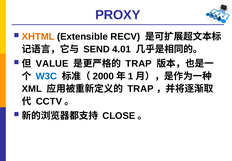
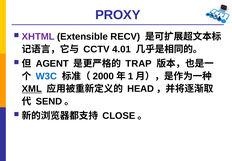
XHTML colour: orange -> purple (38, 37)
SEND: SEND -> CCTV (97, 49)
VALUE: VALUE -> AGENT (52, 63)
XML underline: none -> present (32, 89)
TRAP: TRAP -> HEAD (141, 89)
CCTV: CCTV -> SEND (49, 101)
